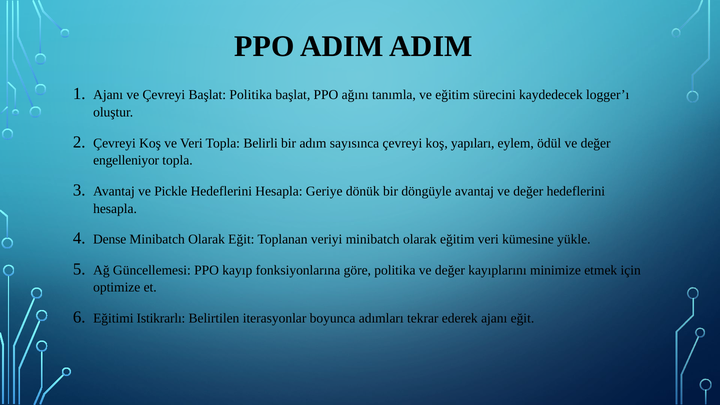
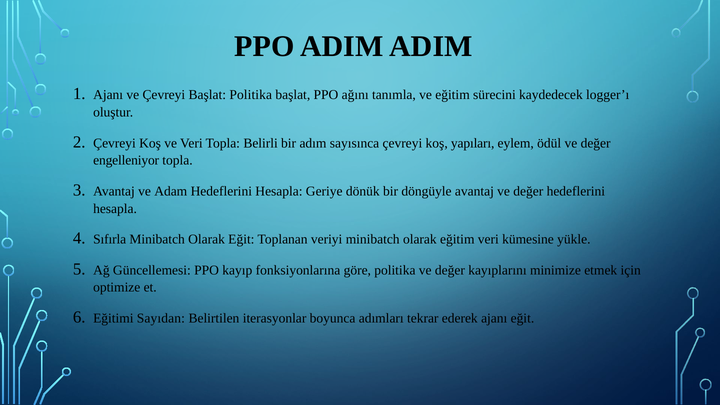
Pickle: Pickle -> Adam (171, 191)
Dense: Dense -> Sıfırla (110, 239)
Istikrarlı: Istikrarlı -> Sayıdan (161, 318)
